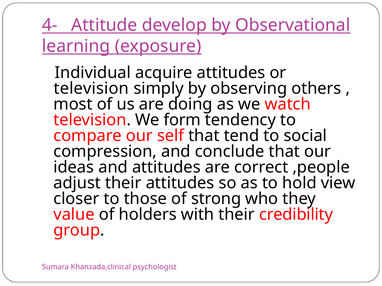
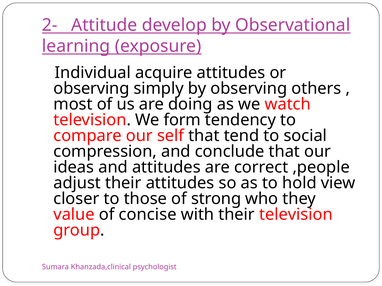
4-: 4- -> 2- (50, 25)
television: television -> observing (91, 89)
holders: holders -> concise (148, 215)
their credibility: credibility -> television (296, 215)
